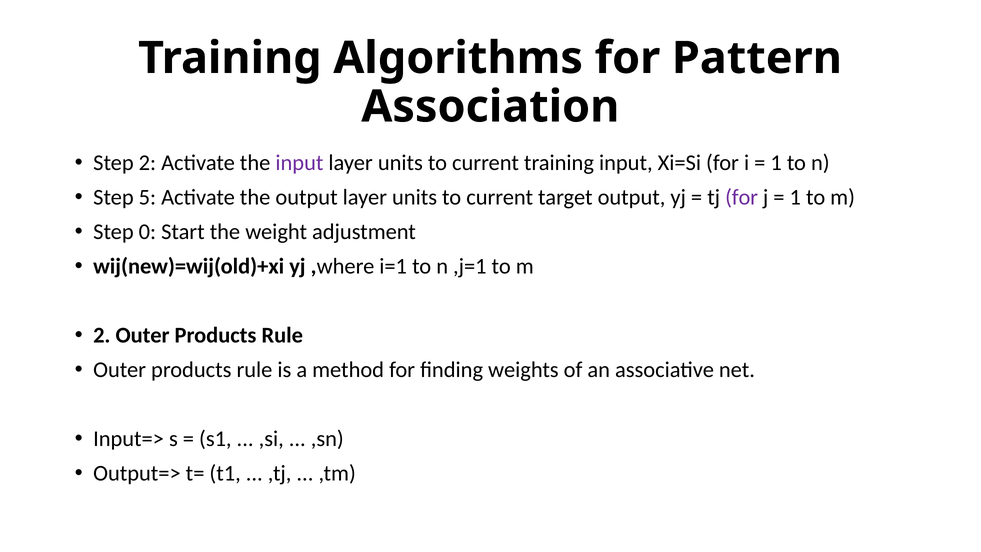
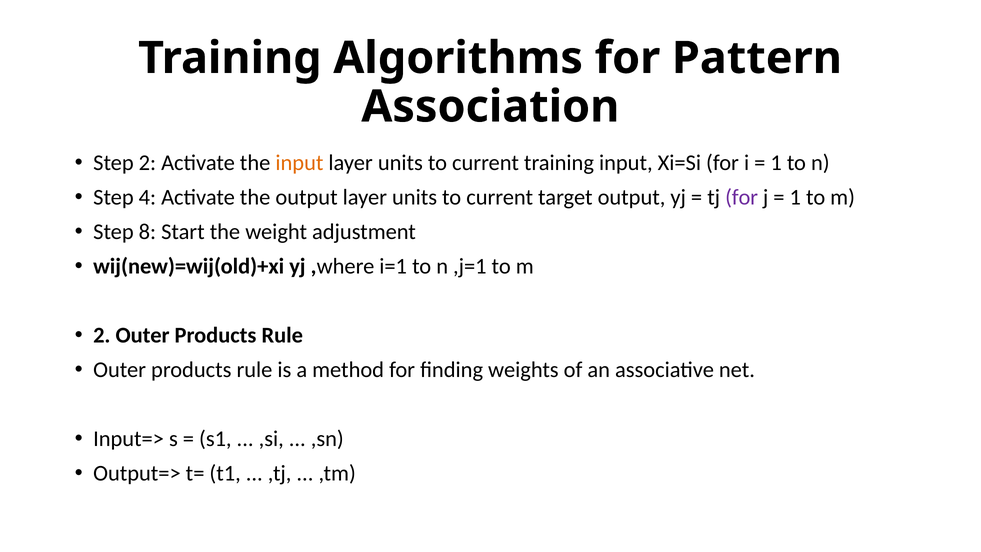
input colour: purple -> orange (299, 163)
5: 5 -> 4 (147, 197)
0: 0 -> 8 (147, 232)
